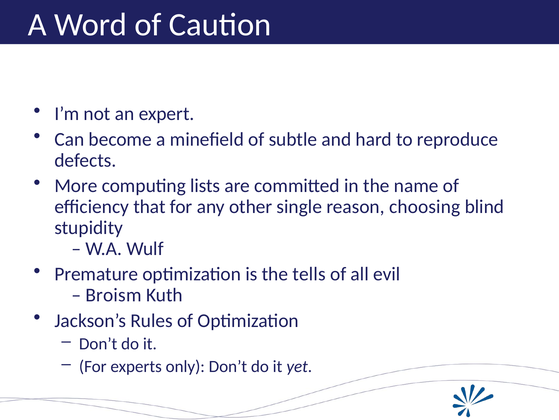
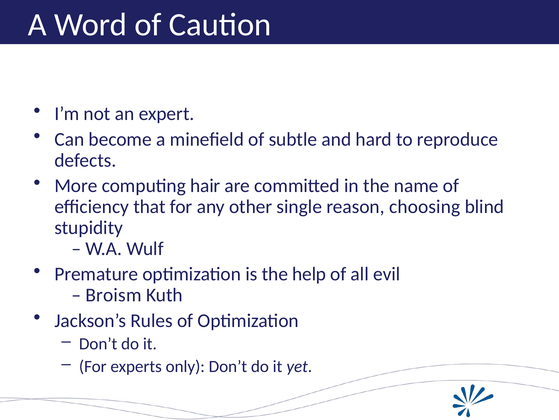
lists: lists -> hair (205, 185)
tells: tells -> help (309, 274)
